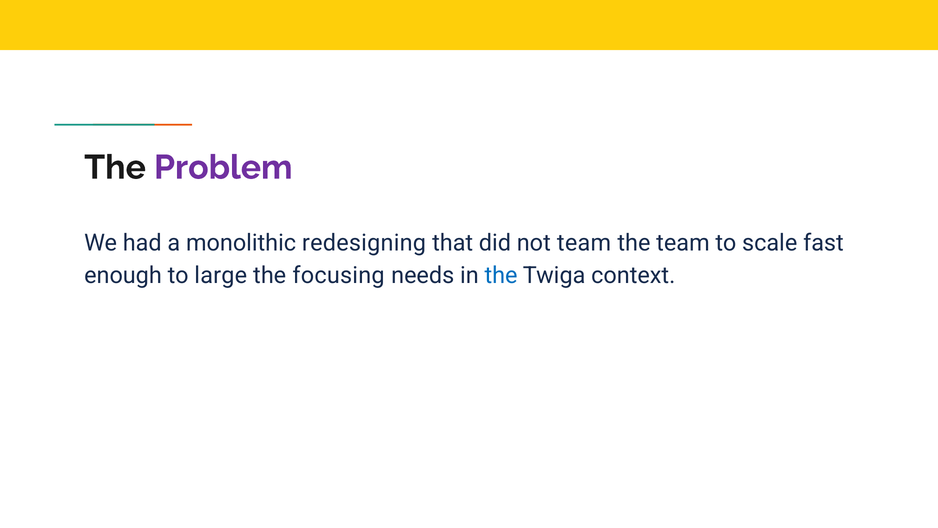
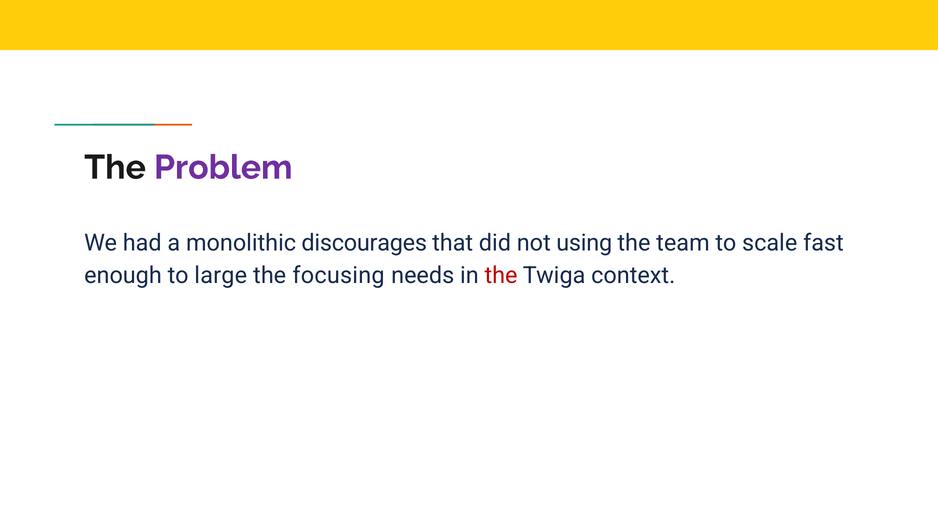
redesigning: redesigning -> discourages (364, 243)
not team: team -> using (584, 243)
the colour: blue -> red (501, 275)
